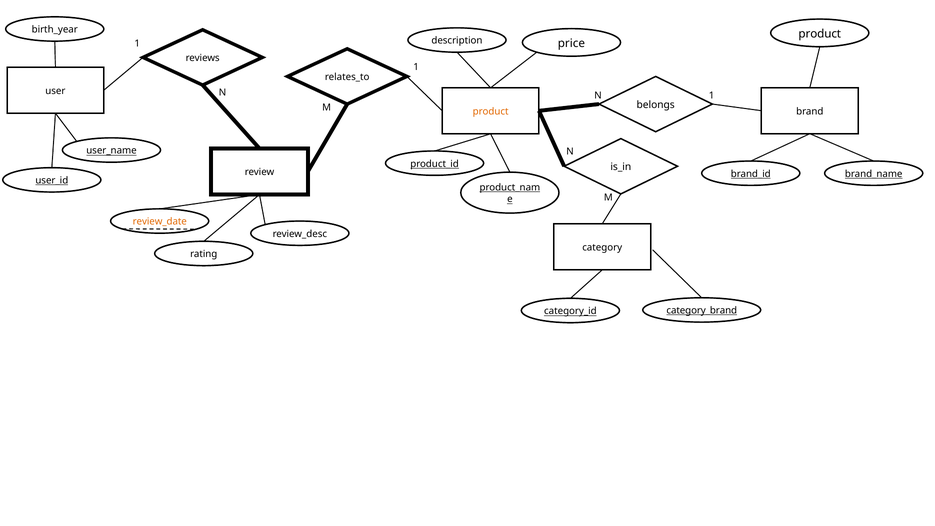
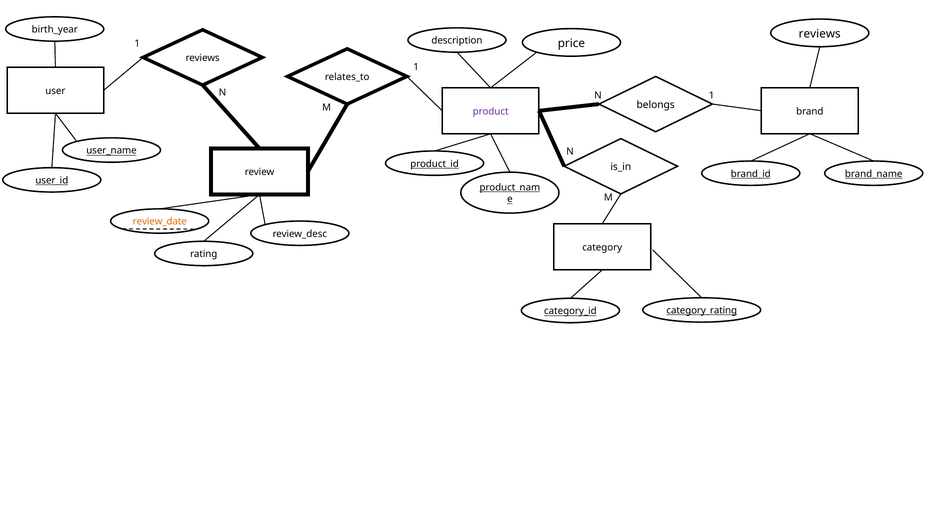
product: product -> reviews (820, 34)
product colour: orange -> purple (491, 111)
category_brand: category_brand -> category_rating (702, 311)
